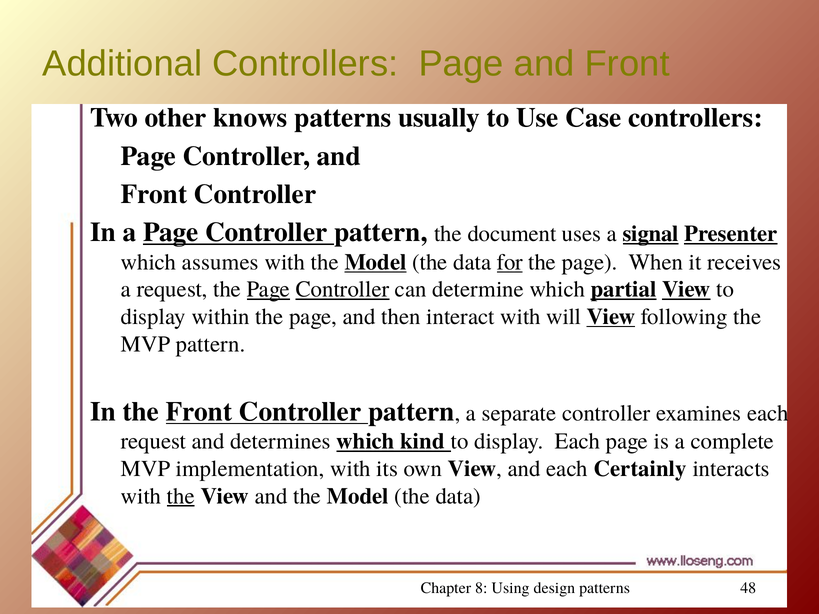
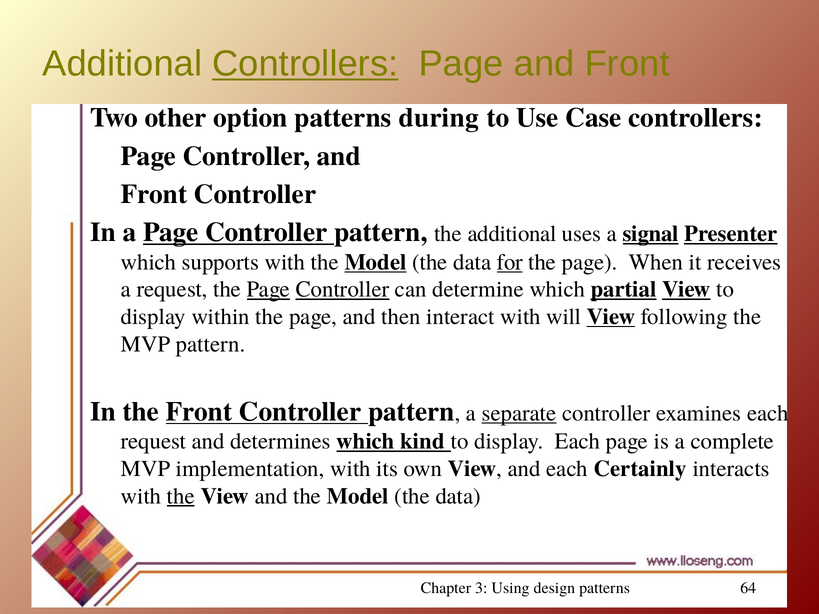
Controllers underline: none -> present (305, 64)
knows: knows -> option (250, 118)
usually: usually -> during (439, 118)
the document: document -> additional (512, 234)
assumes: assumes -> supports (220, 262)
separate underline: none -> present (519, 413)
8: 8 -> 3 (481, 588)
48: 48 -> 64 (748, 588)
